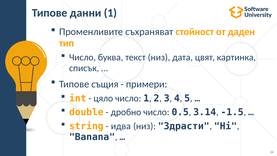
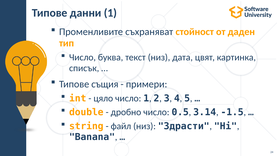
идва: идва -> файл (121, 126)
